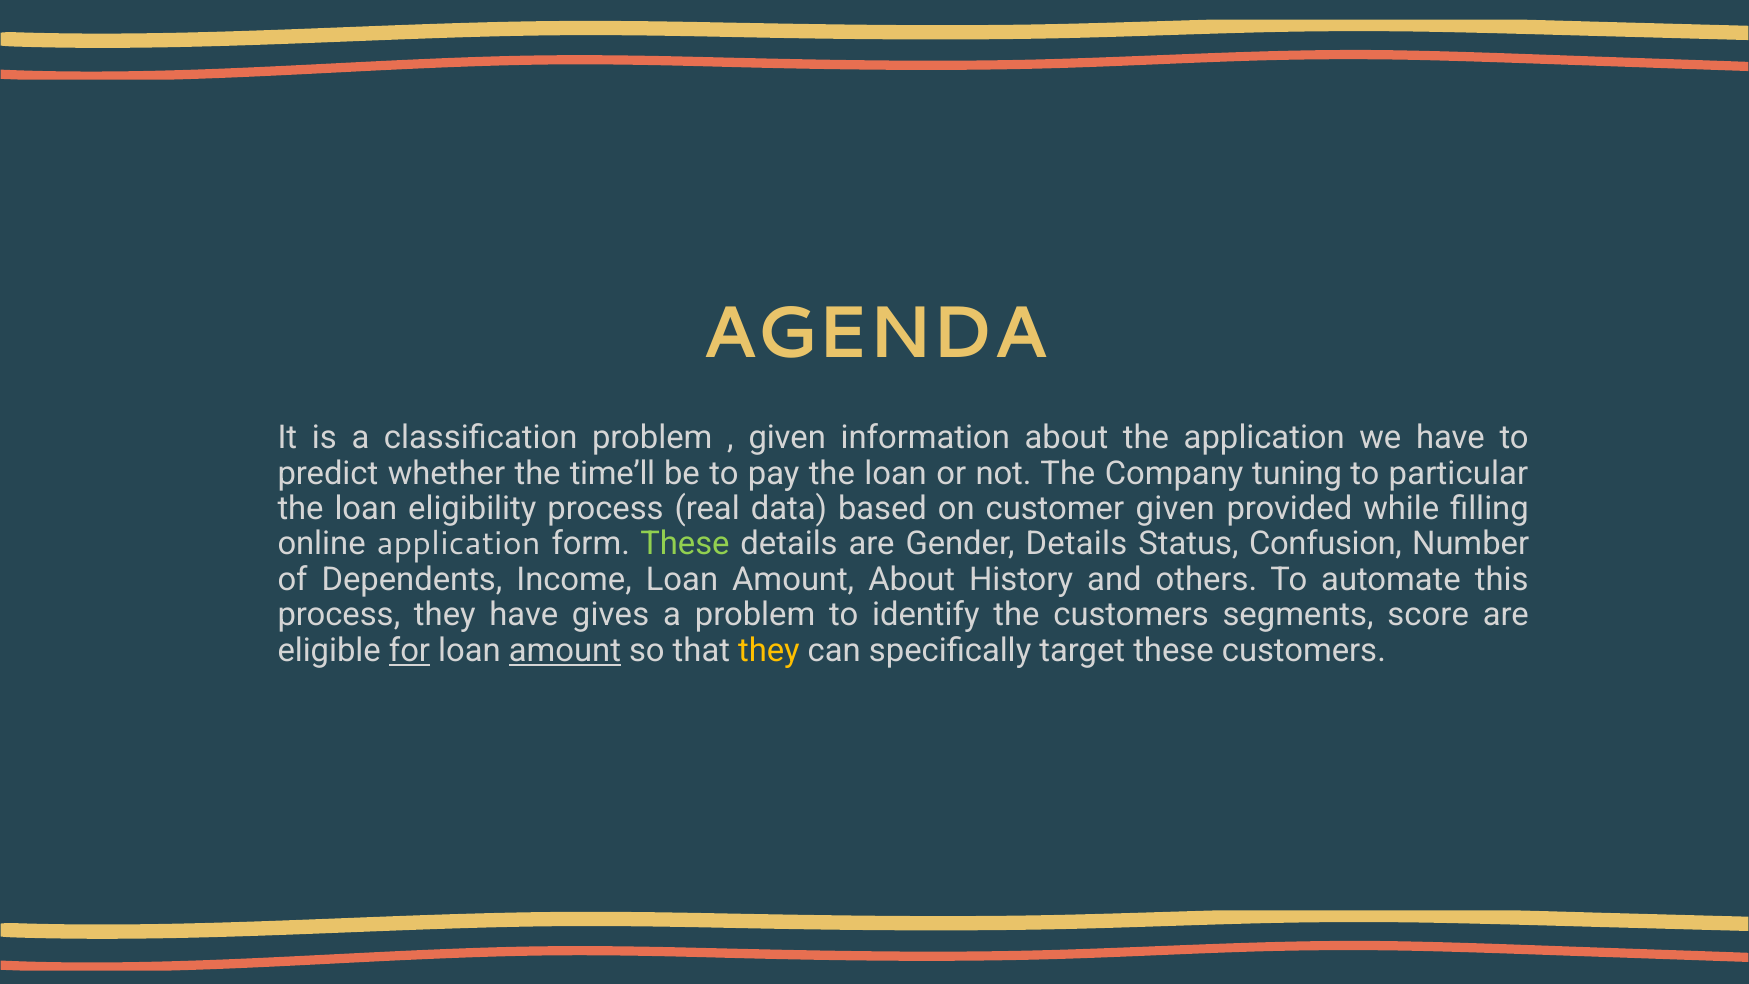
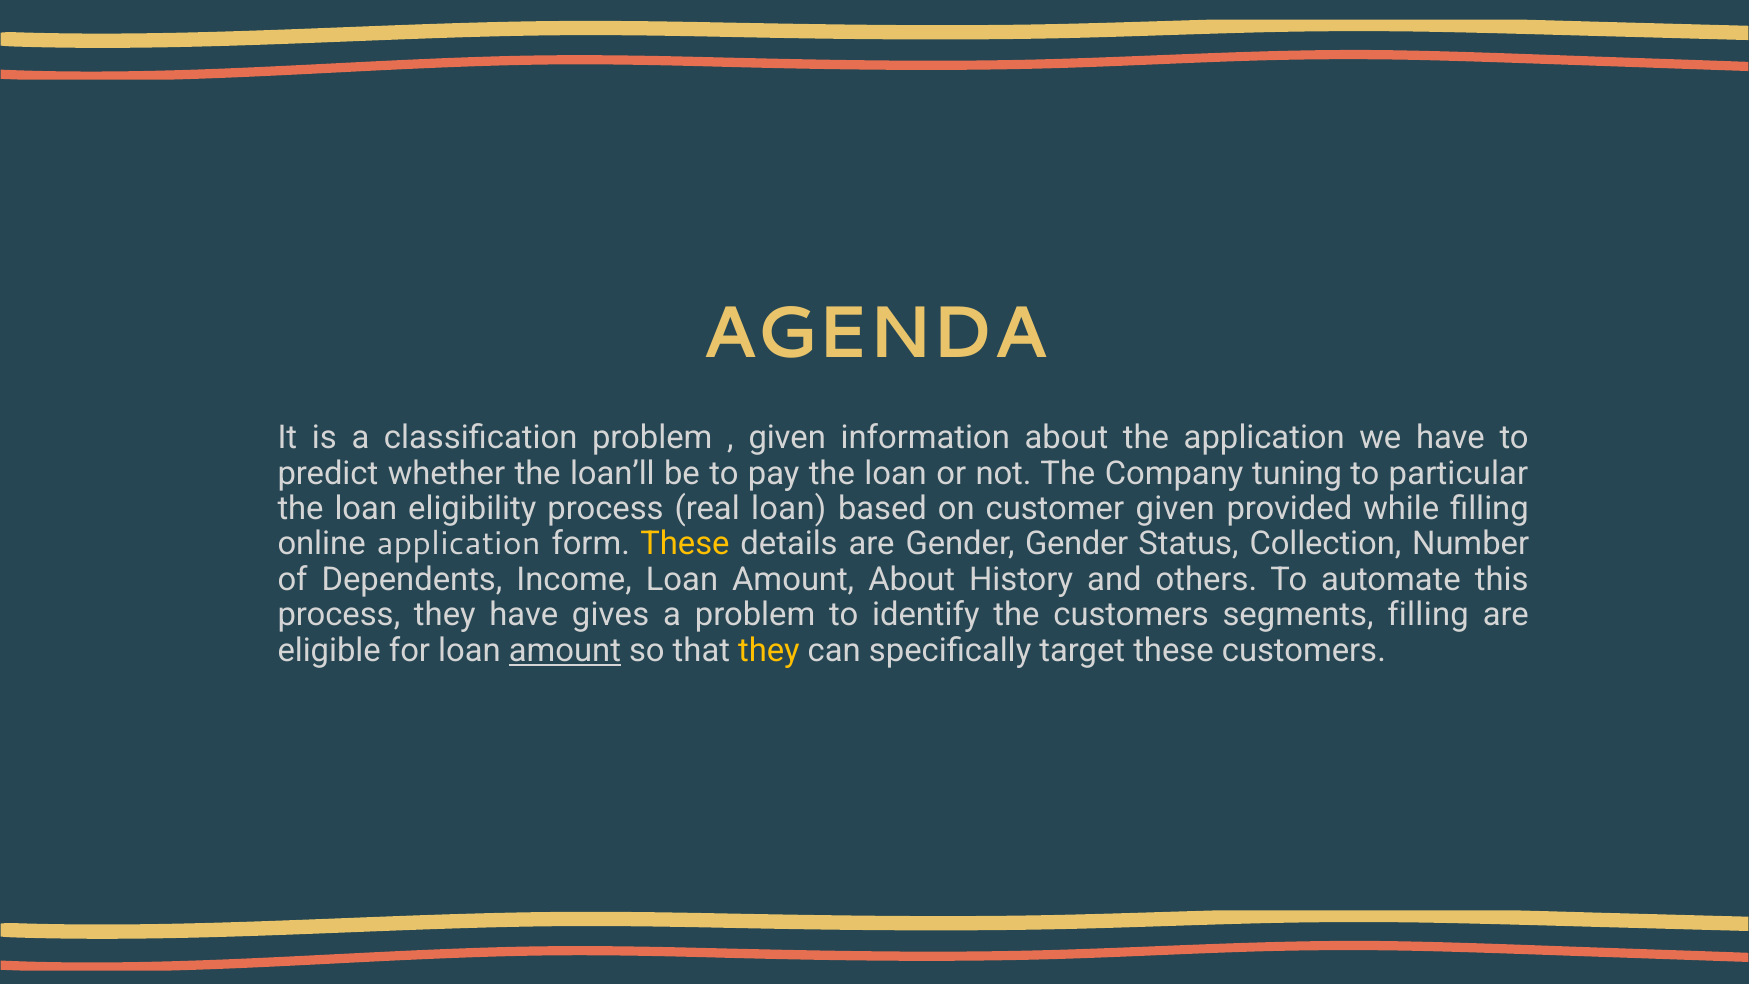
time’ll: time’ll -> loan’ll (612, 473)
real data: data -> loan (789, 509)
These colour: light green -> yellow (685, 544)
Gender Details: Details -> Gender (1077, 544)
Confusion: Confusion -> Collection (1325, 544)
segments score: score -> filling (1428, 615)
for underline: present -> none (409, 650)
